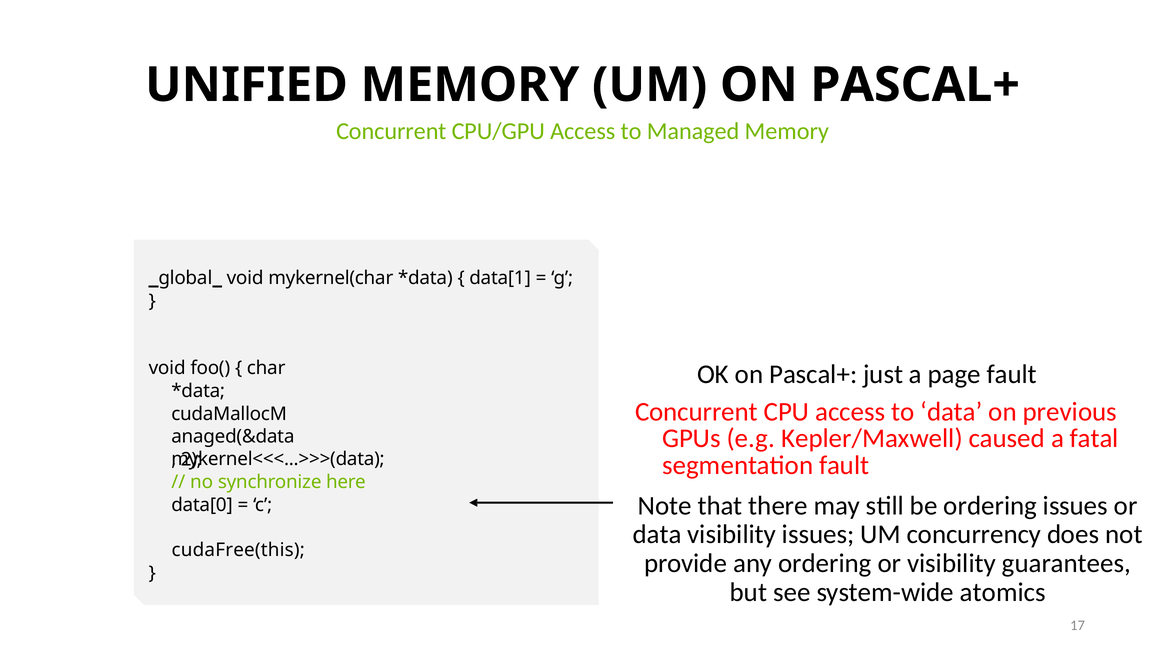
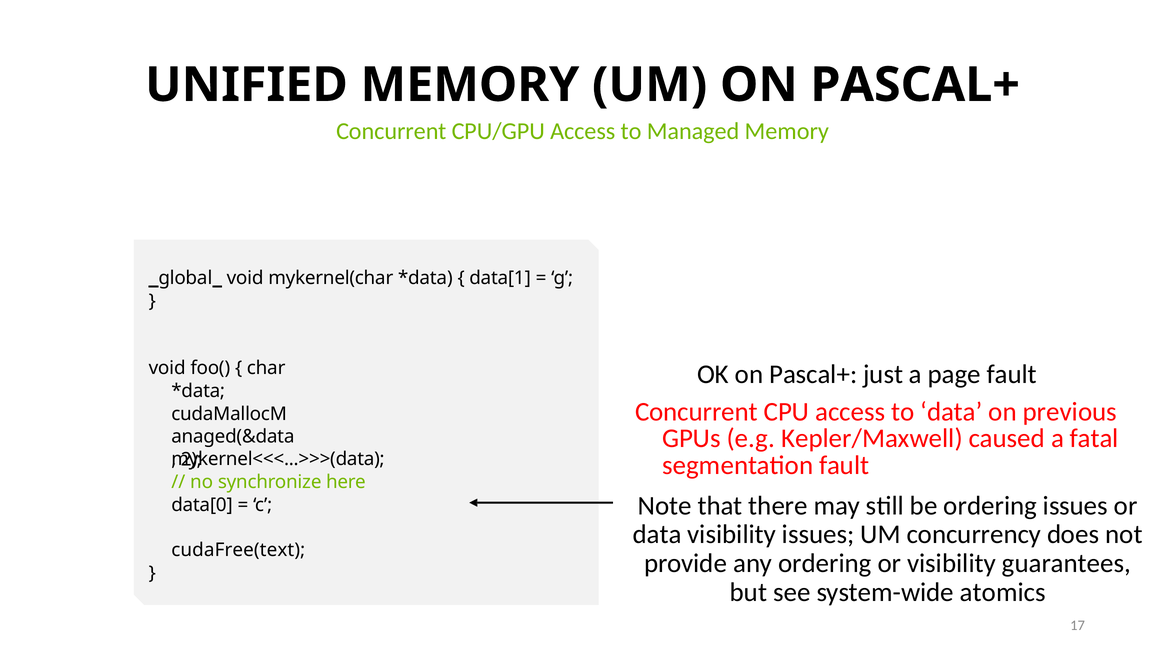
cudaFree(this: cudaFree(this -> cudaFree(text (238, 550)
